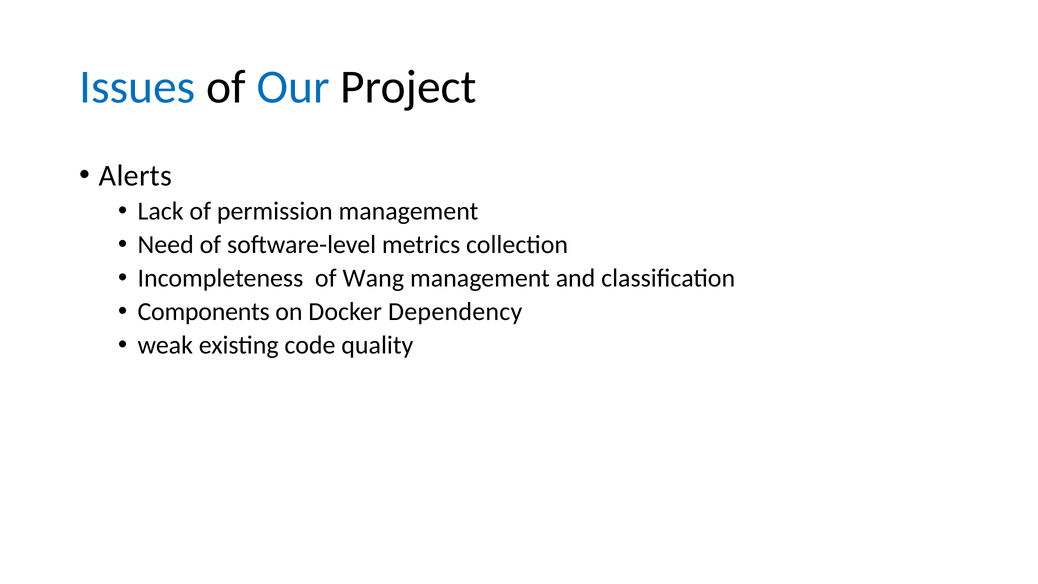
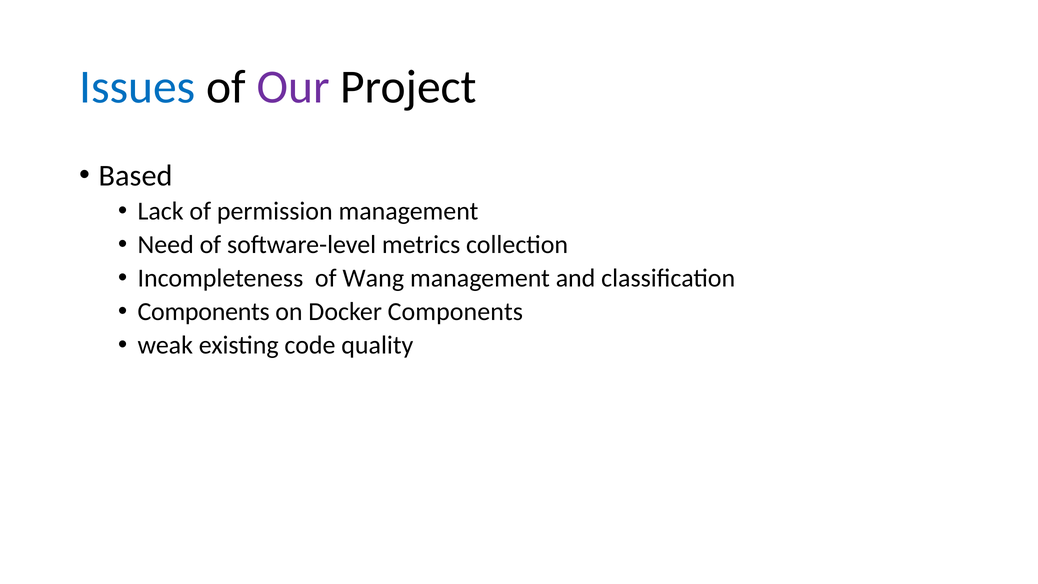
Our colour: blue -> purple (293, 87)
Alerts: Alerts -> Based (136, 175)
Docker Dependency: Dependency -> Components (455, 312)
